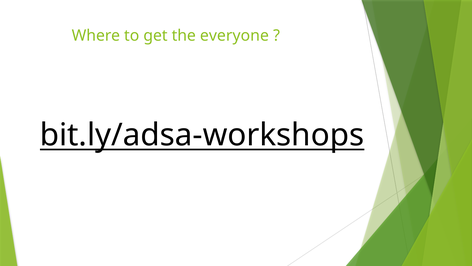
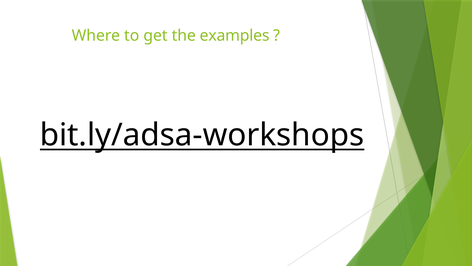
everyone: everyone -> examples (235, 36)
